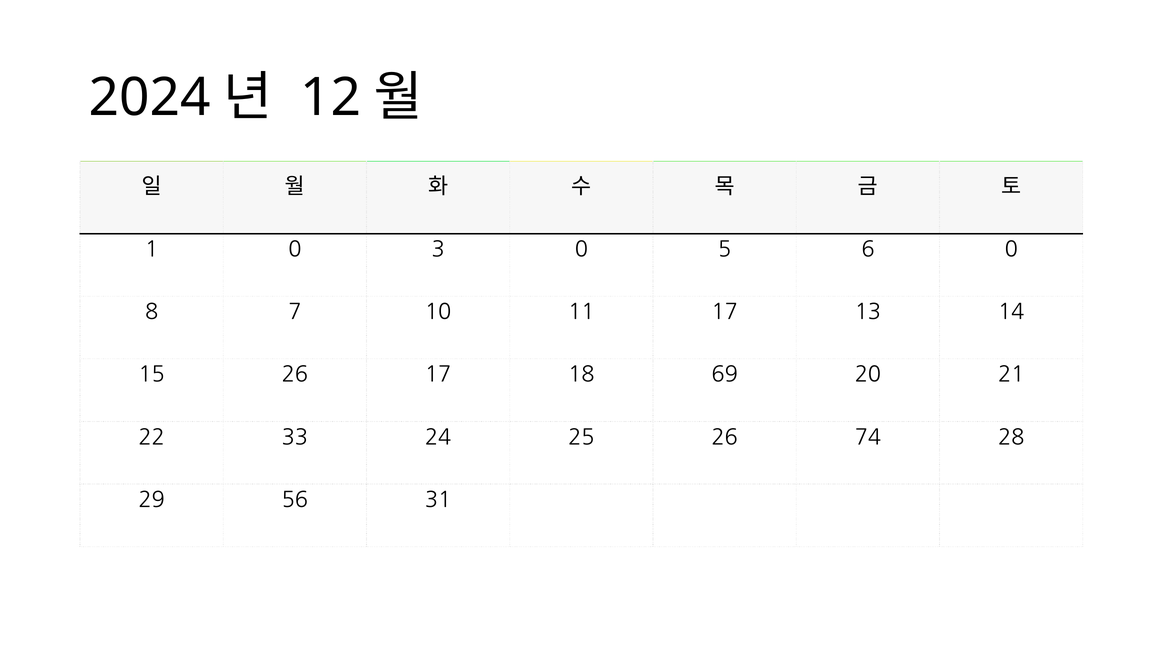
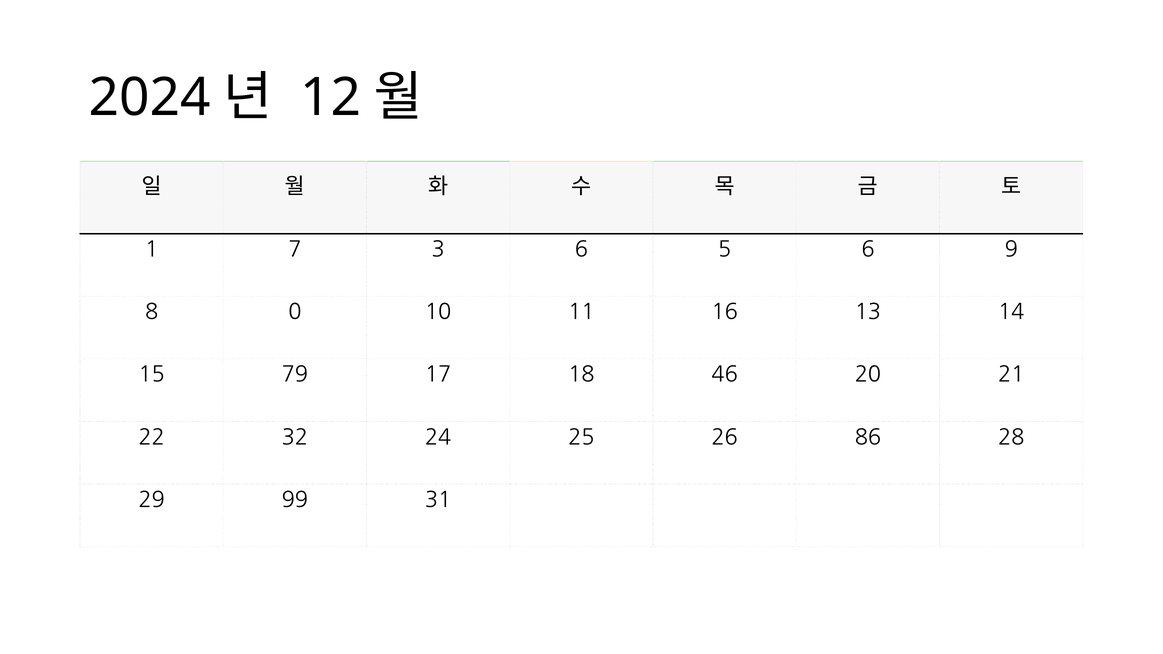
1 0: 0 -> 7 (295, 250)
3 0: 0 -> 6 (581, 250)
6 0: 0 -> 9 (1011, 250)
7: 7 -> 0 (295, 312)
11 17: 17 -> 16 (725, 312)
15 26: 26 -> 79 (295, 375)
69: 69 -> 46 (725, 375)
33: 33 -> 32 (295, 437)
74: 74 -> 86 (868, 437)
56: 56 -> 99 (295, 500)
